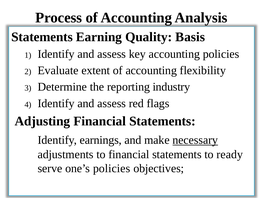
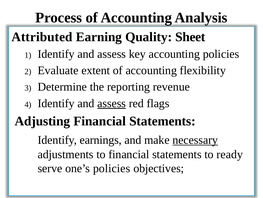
Statements: Statements -> Attributed (42, 37)
Basis: Basis -> Sheet (190, 37)
industry: industry -> revenue (171, 87)
assess underline: none -> present (112, 103)
